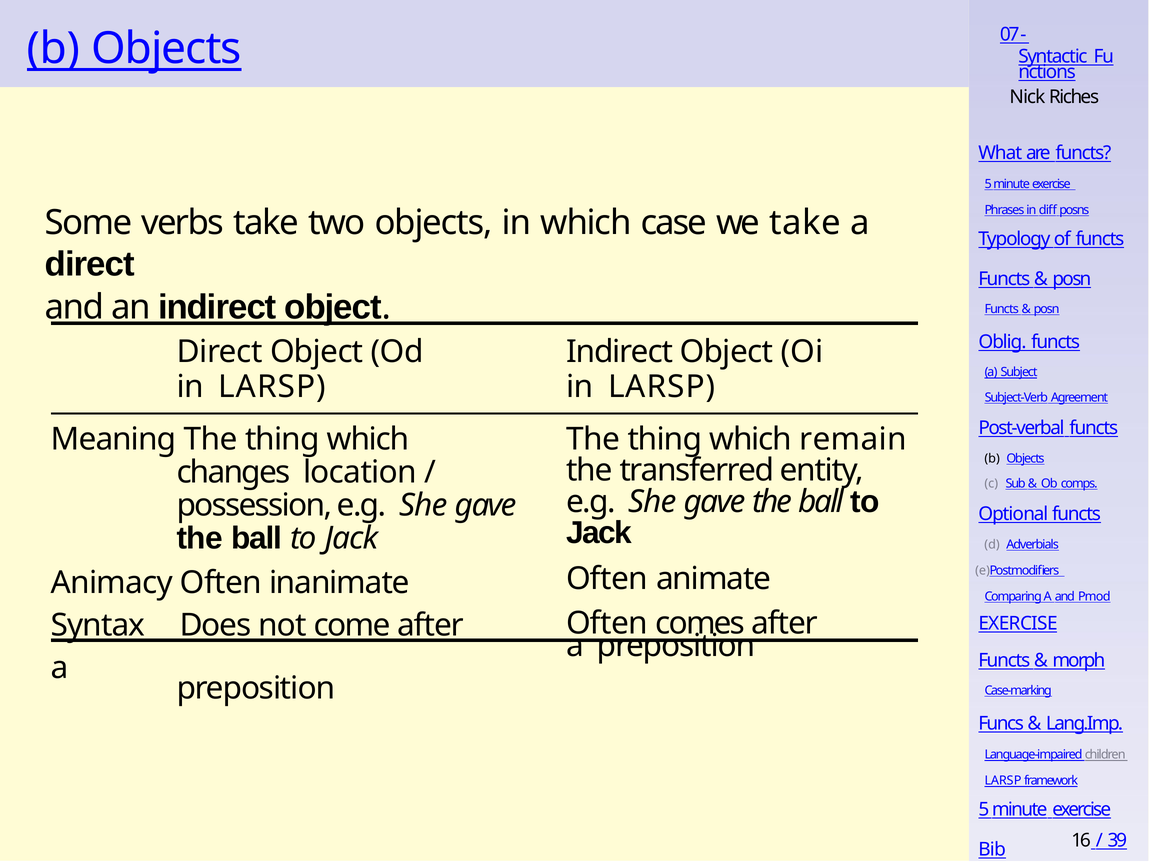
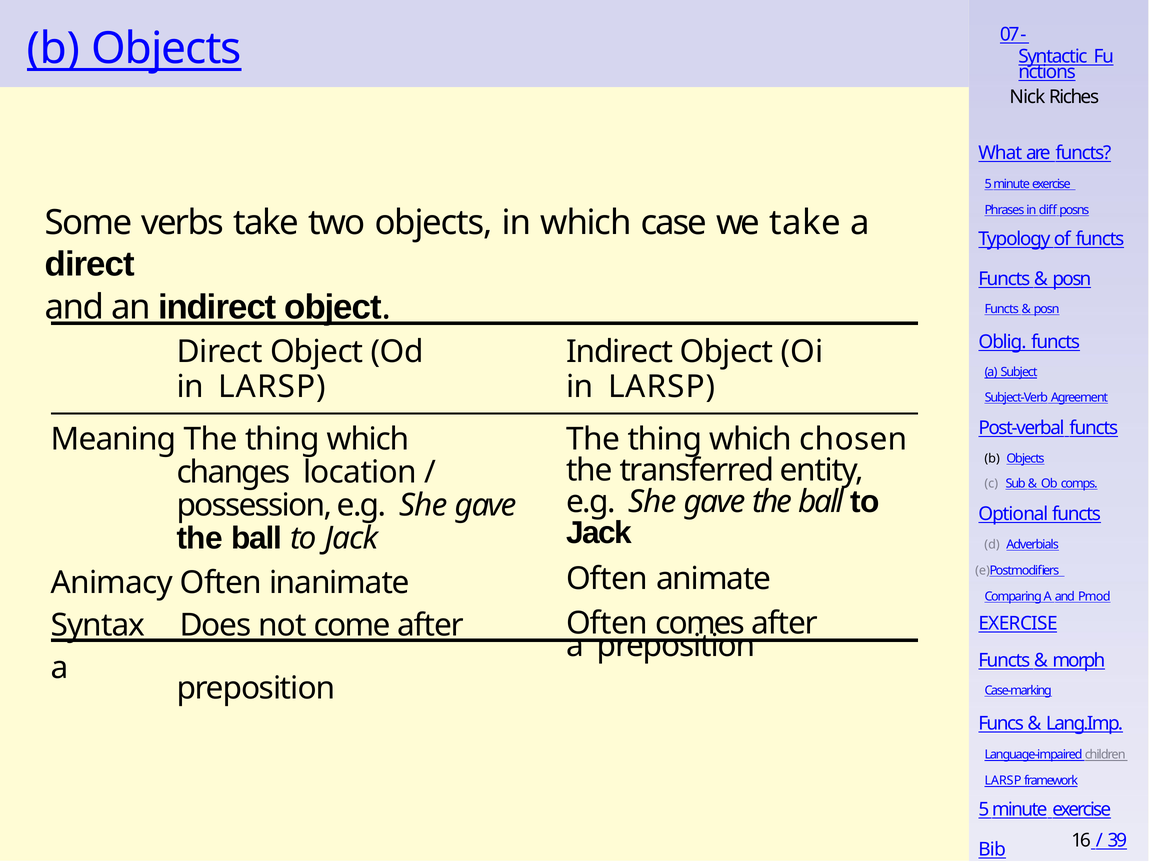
remain: remain -> chosen (853, 439)
